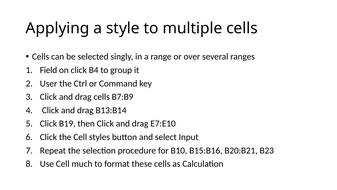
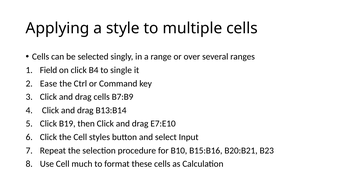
group: group -> single (121, 70)
User: User -> Ease (49, 83)
